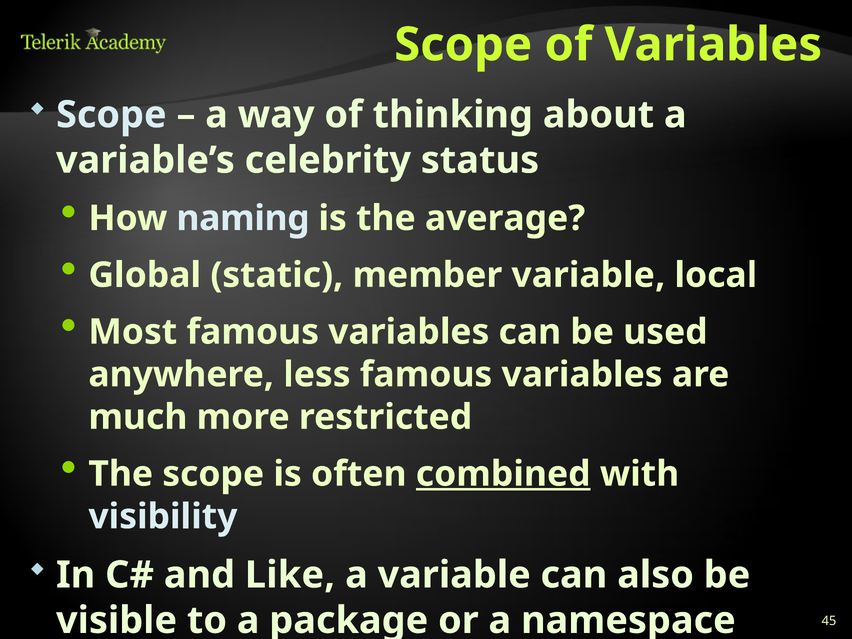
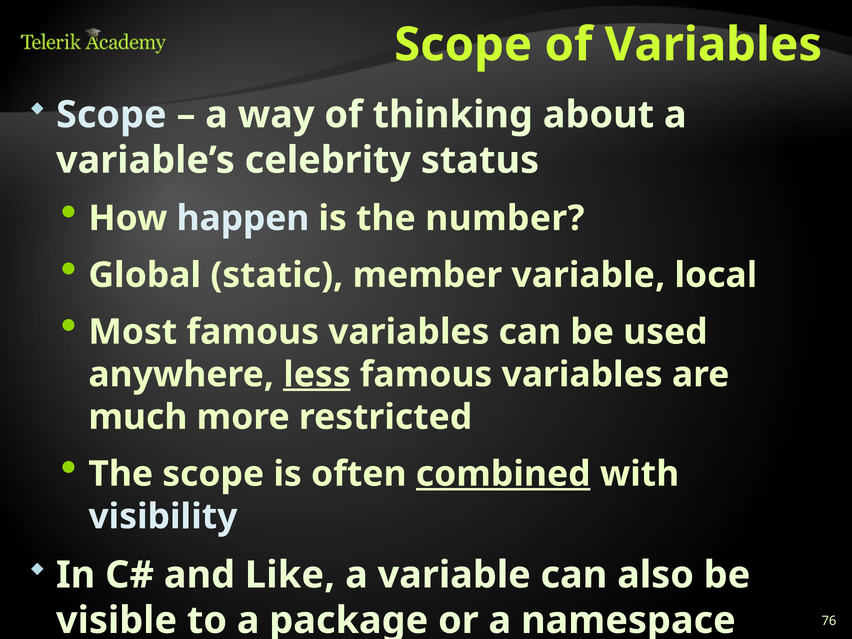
naming: naming -> happen (243, 218)
average: average -> number (505, 218)
less underline: none -> present (317, 375)
45: 45 -> 76 (829, 621)
